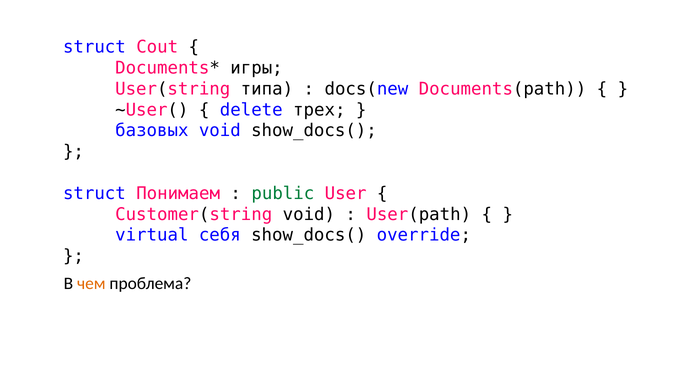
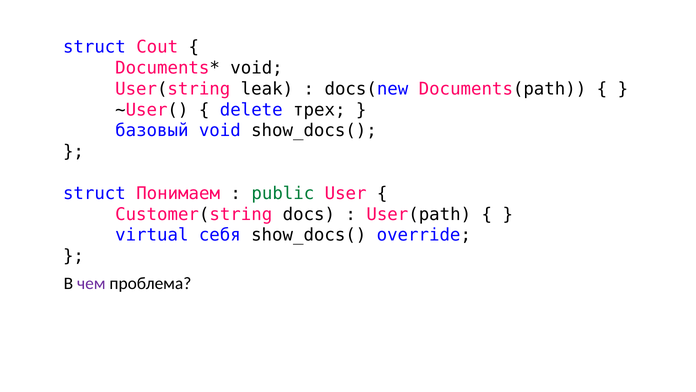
игры: игры -> void (257, 68)
типа: типа -> leak (267, 89)
базовых: базовых -> базовый (152, 131)
Customer(string void: void -> docs (309, 214)
чем colour: orange -> purple (91, 283)
